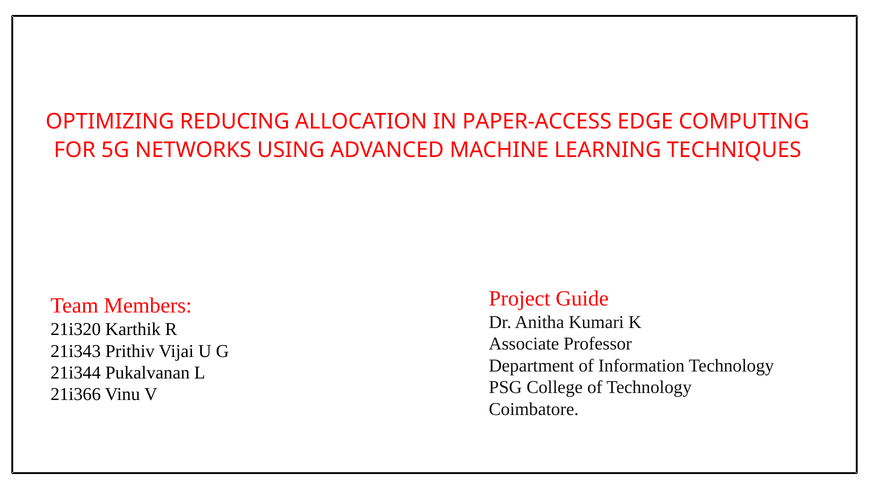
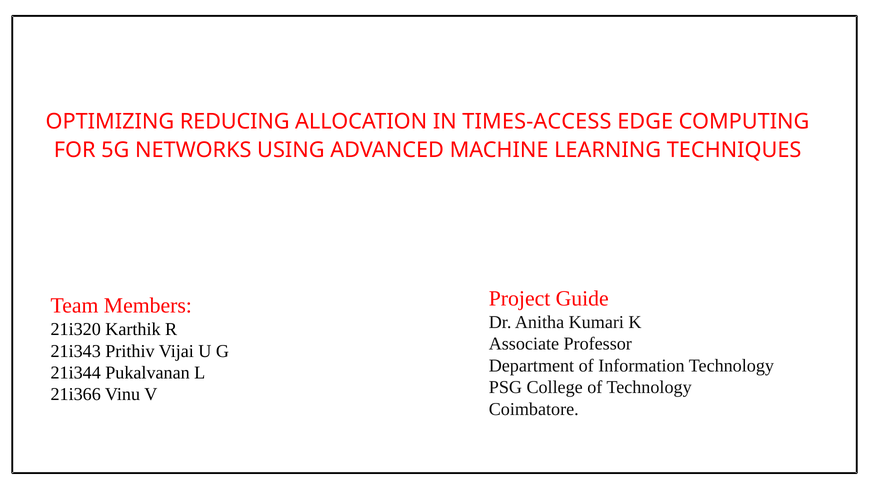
PAPER-ACCESS: PAPER-ACCESS -> TIMES-ACCESS (537, 122)
